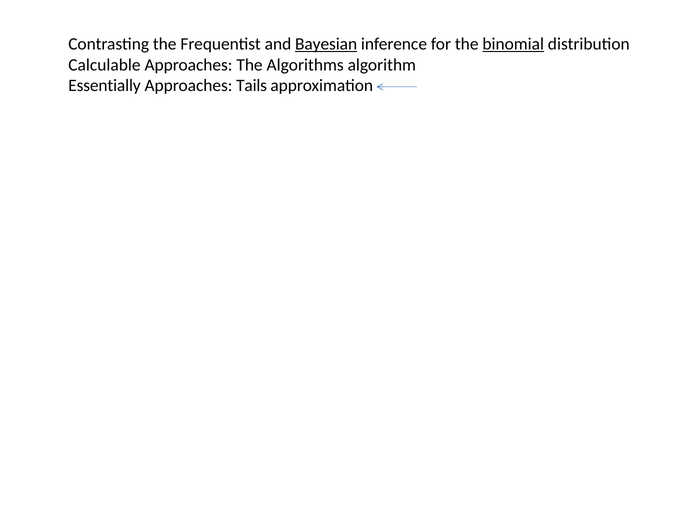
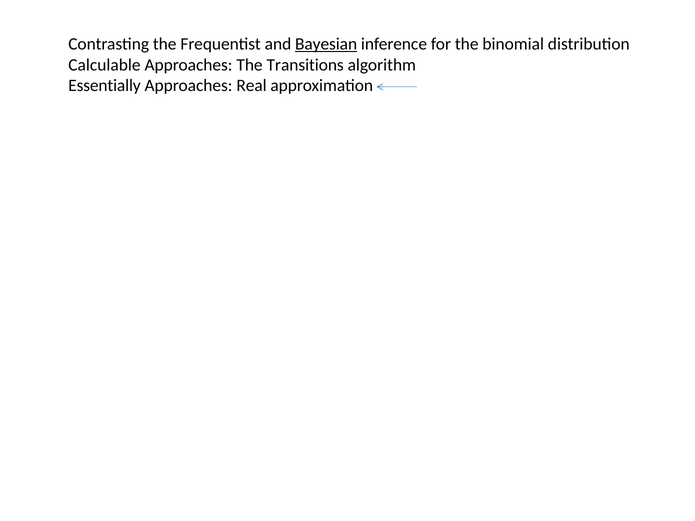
binomial underline: present -> none (513, 44)
Algorithms: Algorithms -> Transitions (305, 65)
Tails: Tails -> Real (252, 86)
